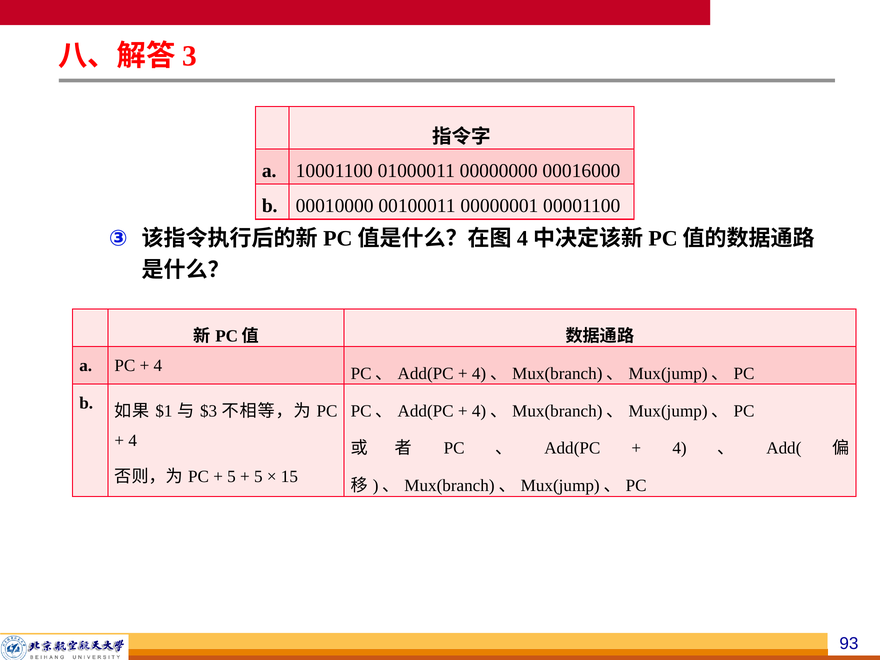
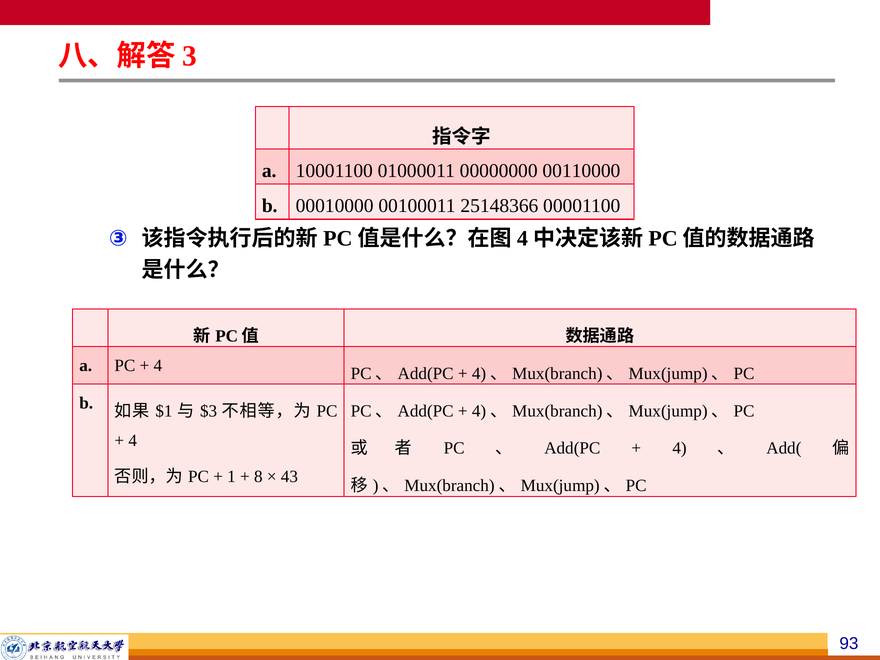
00016000: 00016000 -> 00110000 (581, 171)
00000001: 00000001 -> 25148366 (499, 206)
5: 5 -> 1 (231, 477)
5: 5 -> 8 (258, 477)
15: 15 -> 43 (289, 477)
